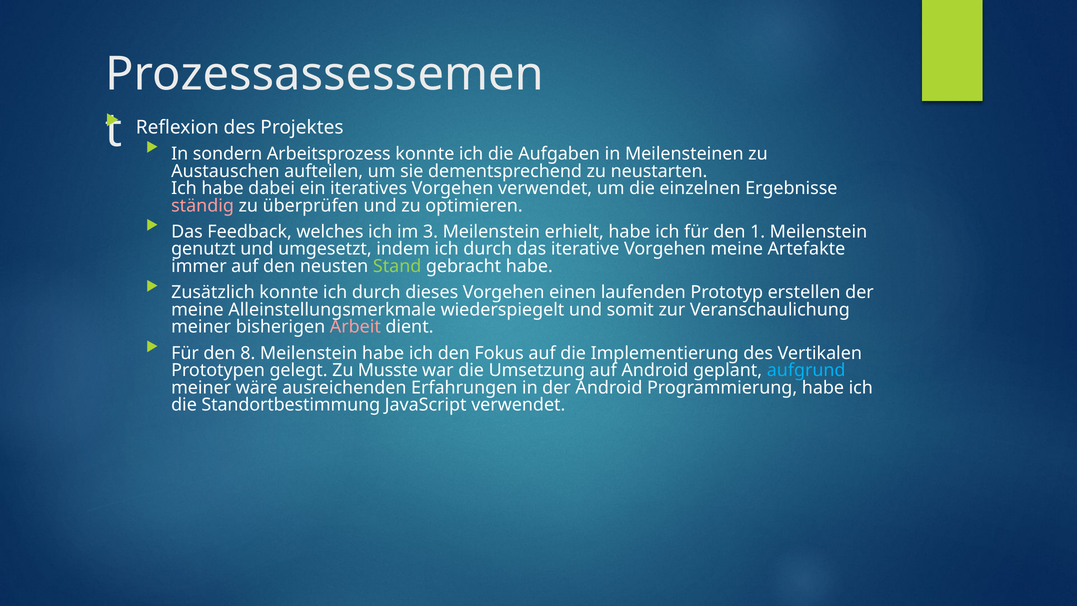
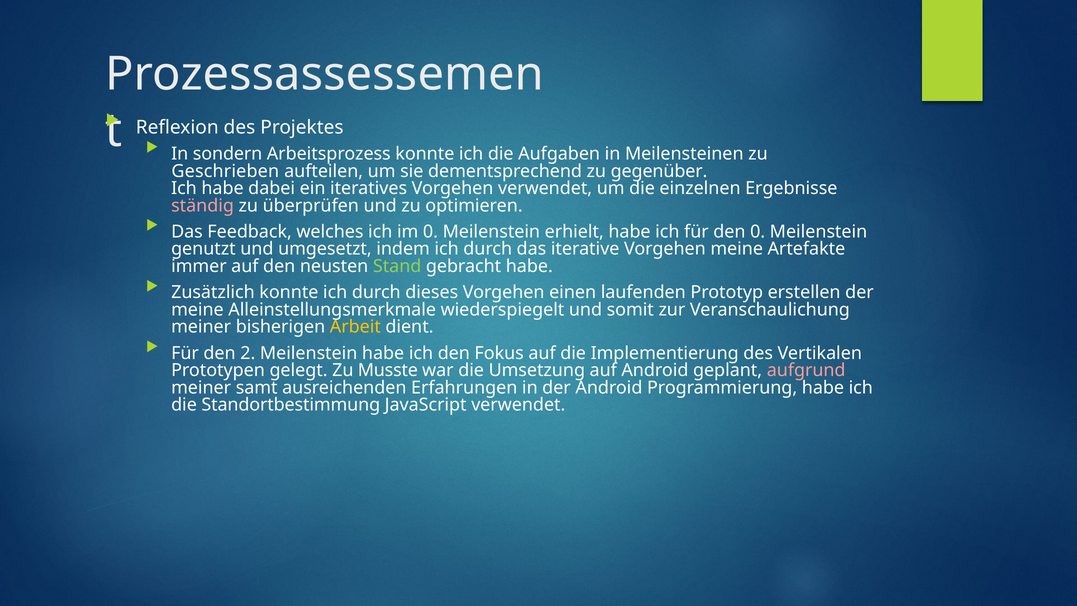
Austauschen: Austauschen -> Geschrieben (225, 171)
neustarten: neustarten -> gegenüber (659, 171)
im 3: 3 -> 0 (430, 232)
den 1: 1 -> 0 (758, 232)
Arbeit colour: pink -> yellow (355, 327)
8: 8 -> 2 (248, 353)
aufgrund colour: light blue -> pink (806, 370)
wäre: wäre -> samt (257, 388)
